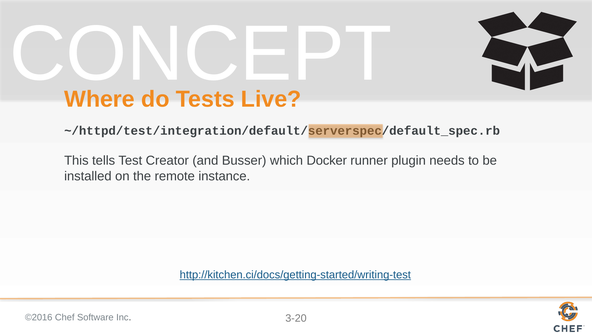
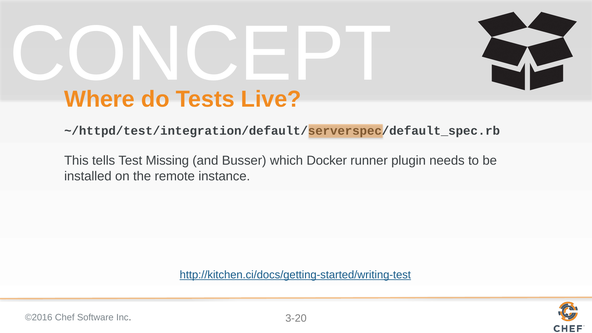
Creator: Creator -> Missing (167, 161)
